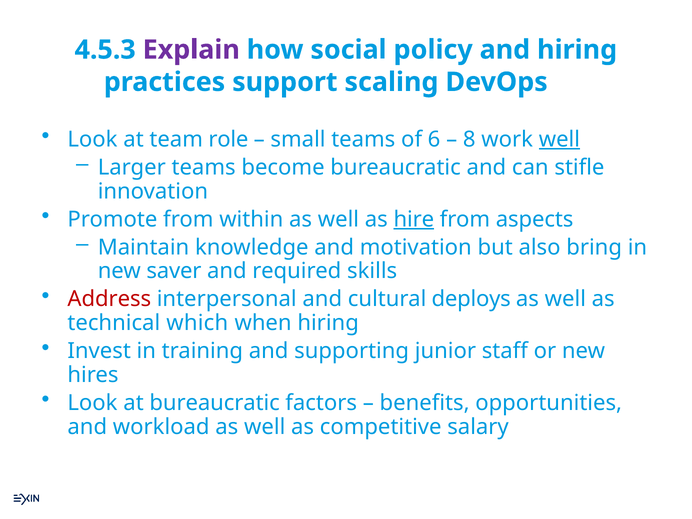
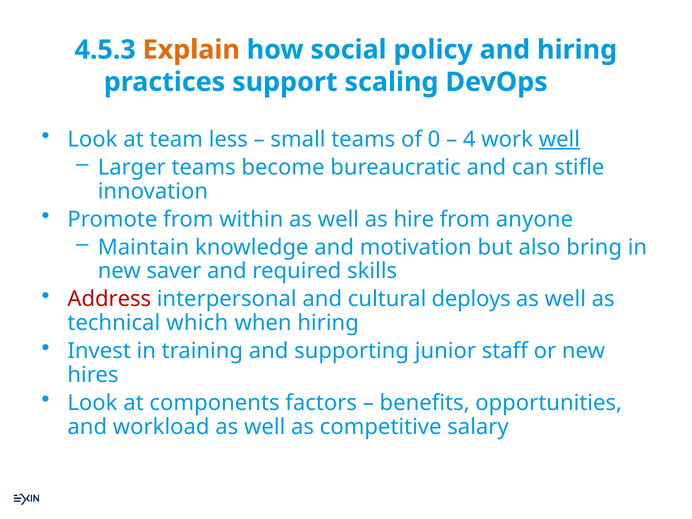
Explain colour: purple -> orange (191, 50)
role: role -> less (228, 139)
6: 6 -> 0 (434, 139)
8: 8 -> 4 (469, 139)
hire underline: present -> none (414, 219)
aspects: aspects -> anyone (534, 219)
at bureaucratic: bureaucratic -> components (215, 403)
